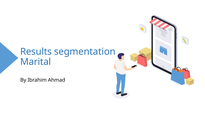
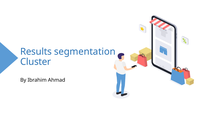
Marital: Marital -> Cluster (36, 61)
